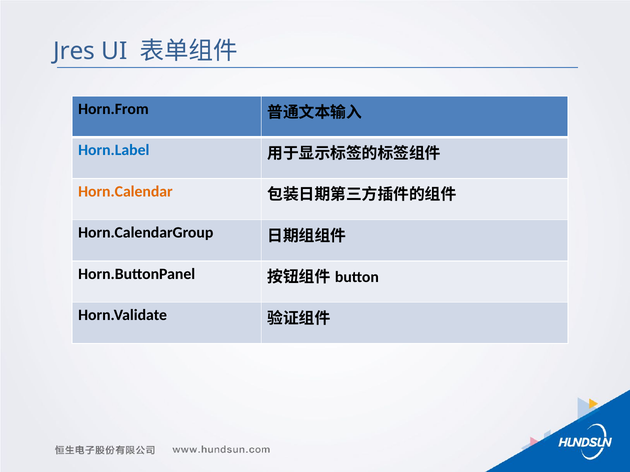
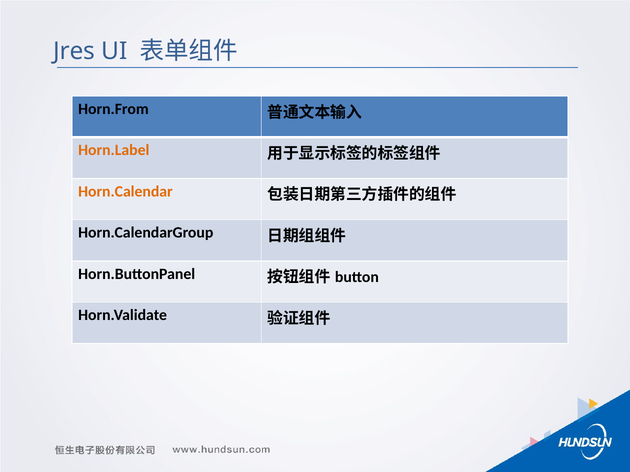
Horn.Label colour: blue -> orange (114, 150)
